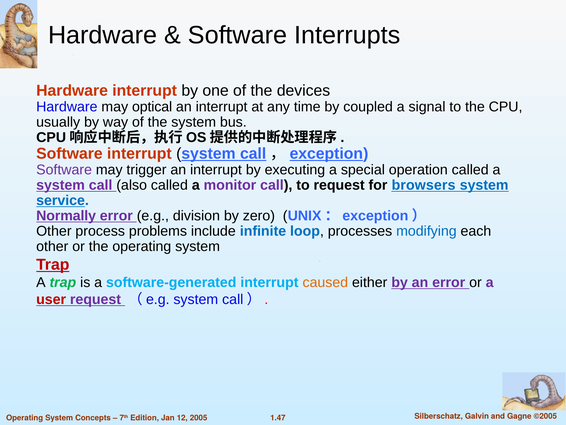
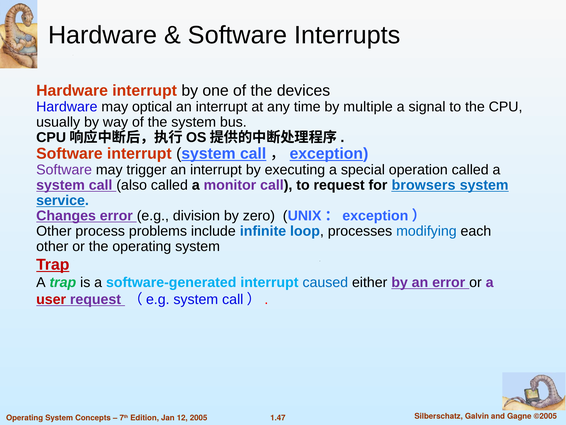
coupled: coupled -> multiple (368, 107)
Normally: Normally -> Changes (66, 215)
caused colour: orange -> blue (325, 282)
